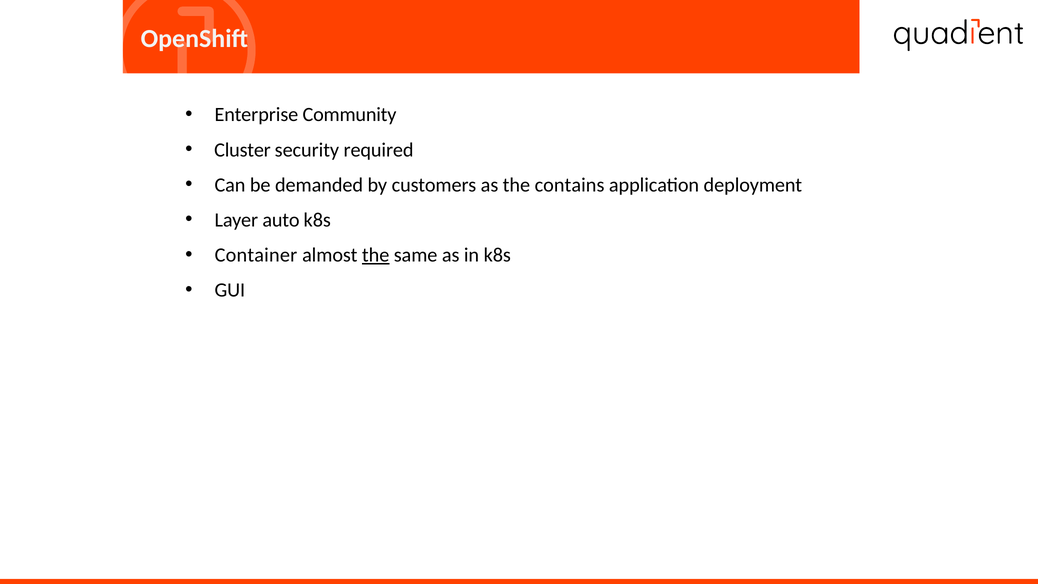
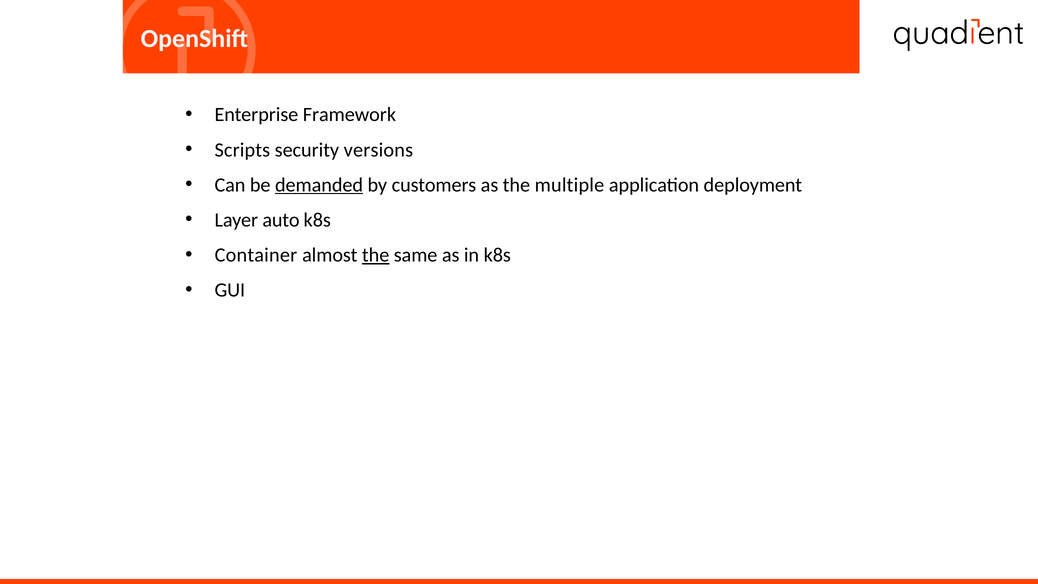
Community: Community -> Framework (349, 115)
Cluster: Cluster -> Scripts (242, 150)
required: required -> versions (378, 150)
demanded underline: none -> present (319, 185)
contains: contains -> multiple (569, 185)
